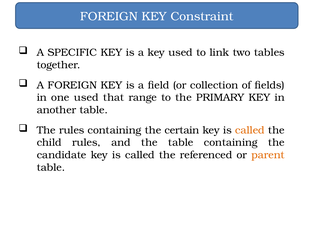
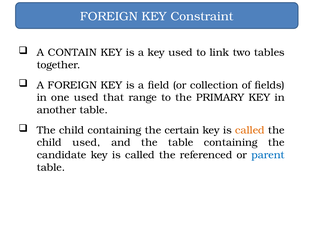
SPECIFIC: SPECIFIC -> CONTAIN (72, 53)
rules: rules -> child (72, 130)
child rules: rules -> used (86, 143)
parent colour: orange -> blue (268, 155)
